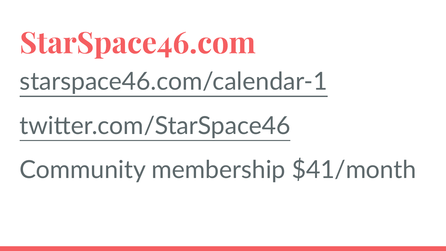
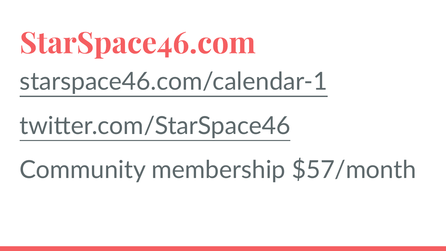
$41/month: $41/month -> $57/month (354, 170)
